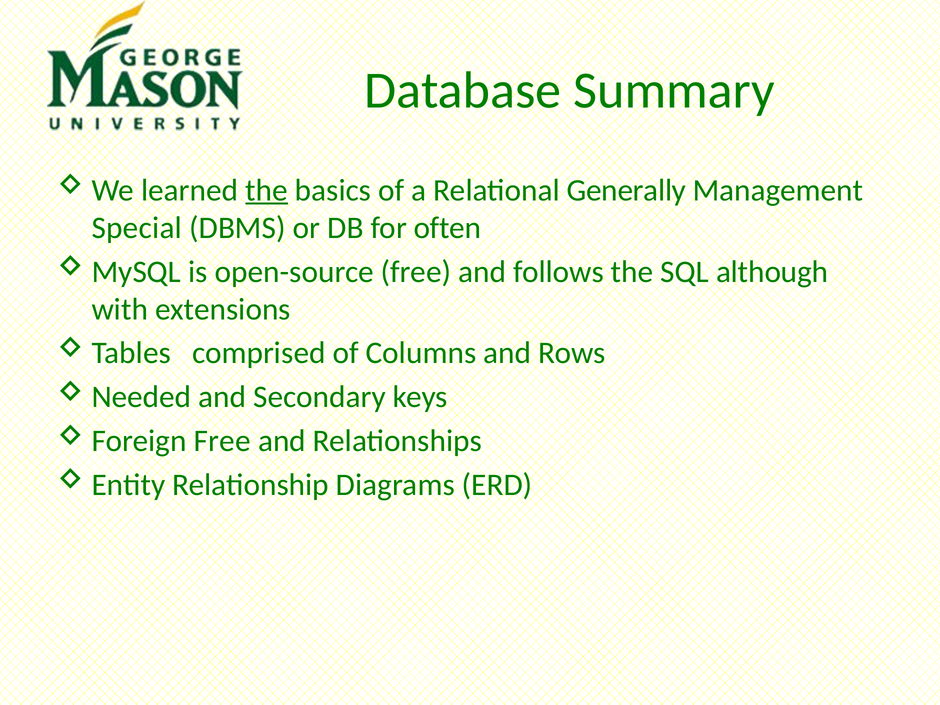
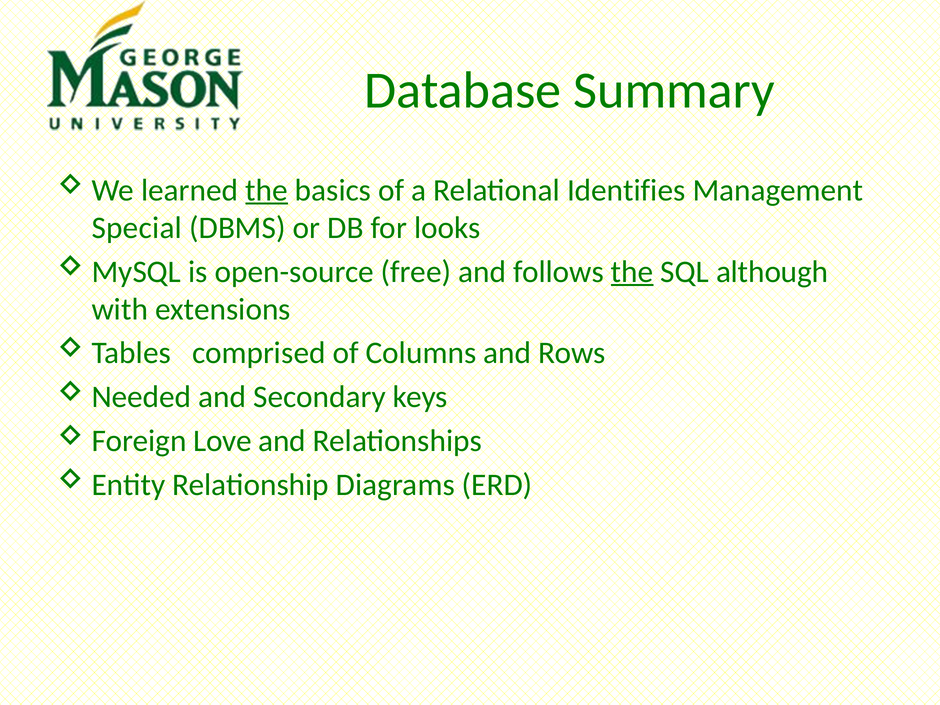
Generally: Generally -> Identifies (626, 190)
often: often -> looks (447, 228)
the underline: none -> present (632, 272)
Foreign Free: Free -> Love (222, 441)
